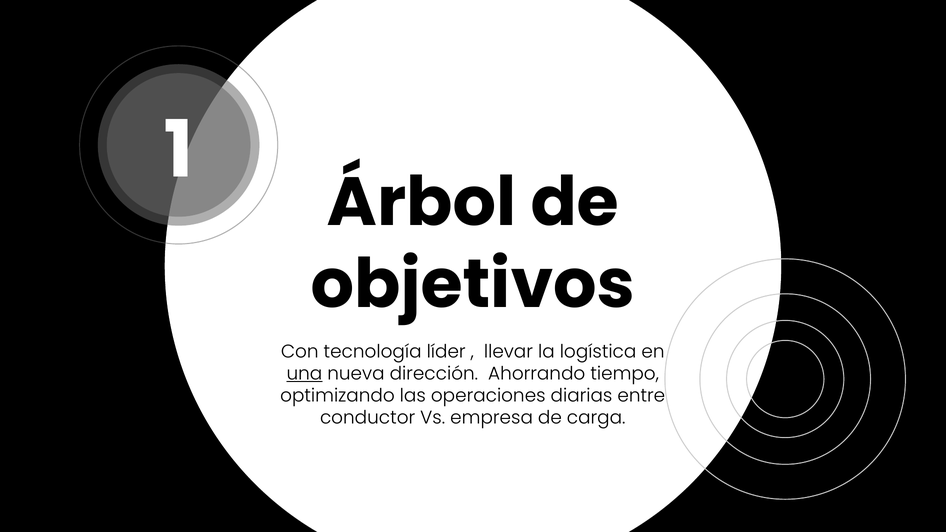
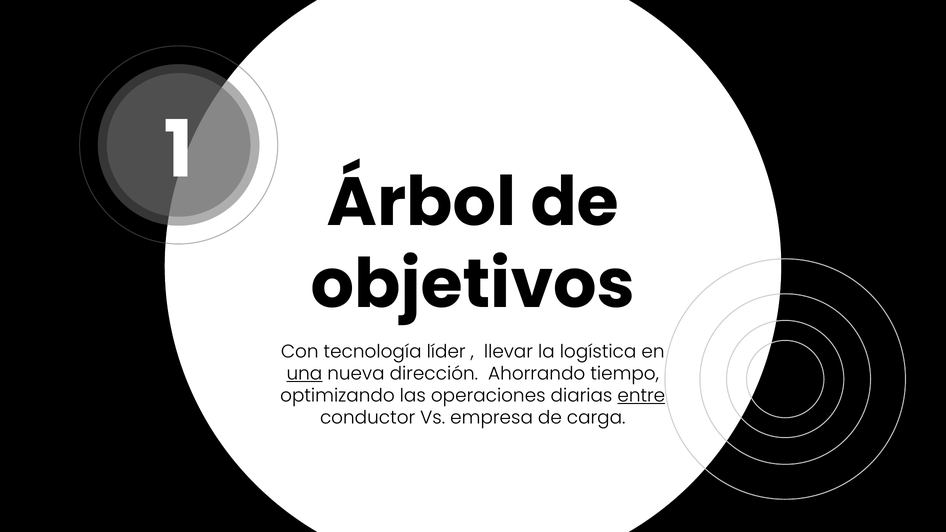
entre underline: none -> present (641, 396)
